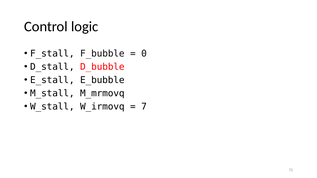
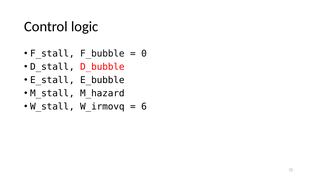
M_mrmovq: M_mrmovq -> M_hazard (102, 93)
7: 7 -> 6 (144, 107)
